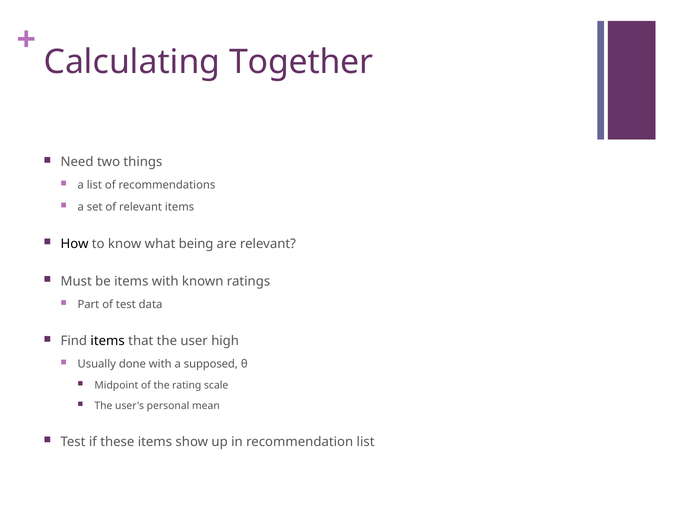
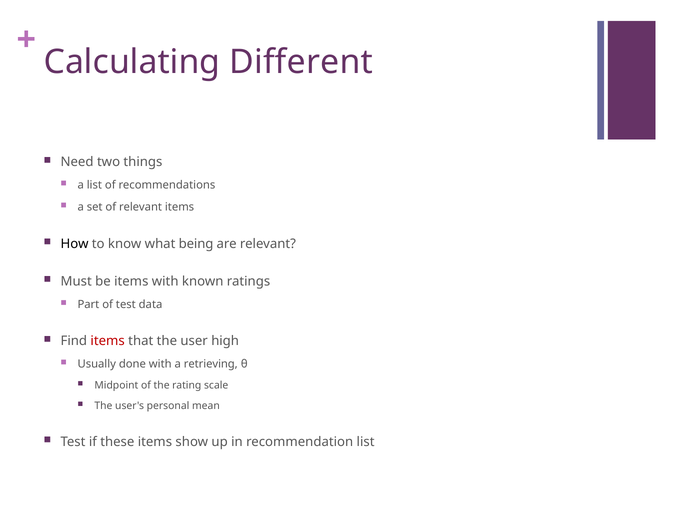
Together: Together -> Different (301, 62)
items colour: black -> red (108, 341)
supposed: supposed -> retrieving (211, 364)
